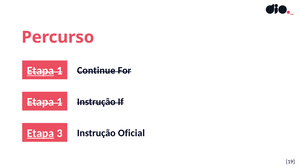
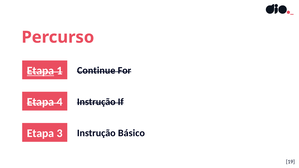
1: 1 -> 4 (60, 102)
Etapa underline: present -> none (41, 133)
Oficial: Oficial -> Básico (131, 133)
